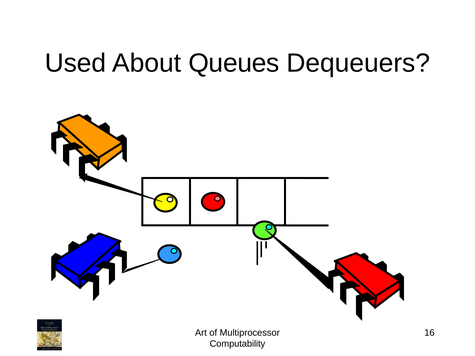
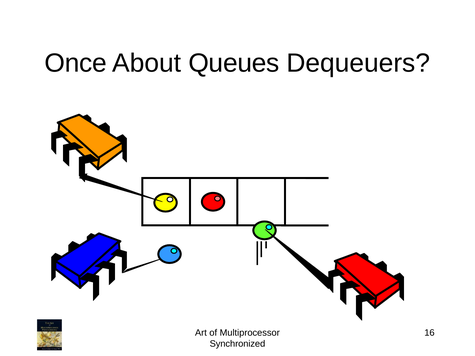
Used: Used -> Once (76, 63)
Computability: Computability -> Synchronized (237, 344)
